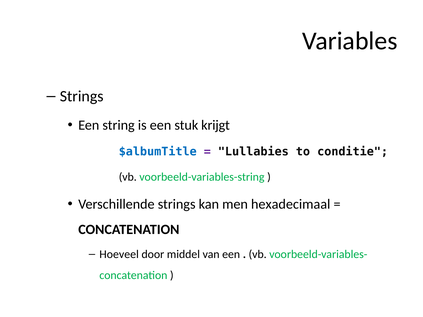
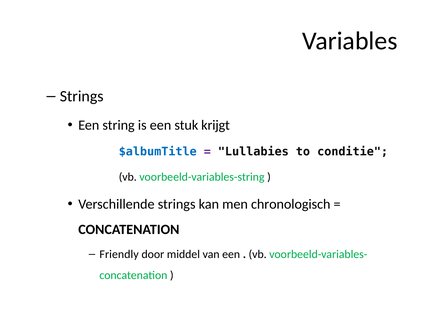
hexadecimaal: hexadecimaal -> chronologisch (291, 204)
Hoeveel: Hoeveel -> Friendly (119, 255)
